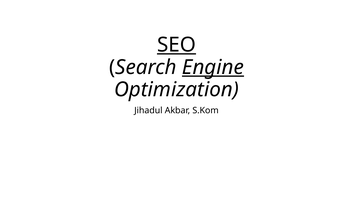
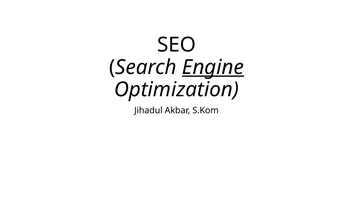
SEO underline: present -> none (176, 45)
